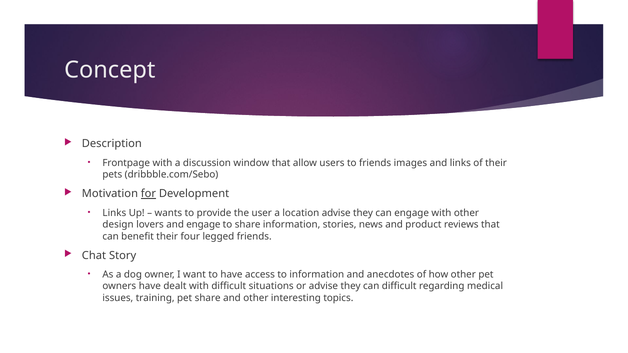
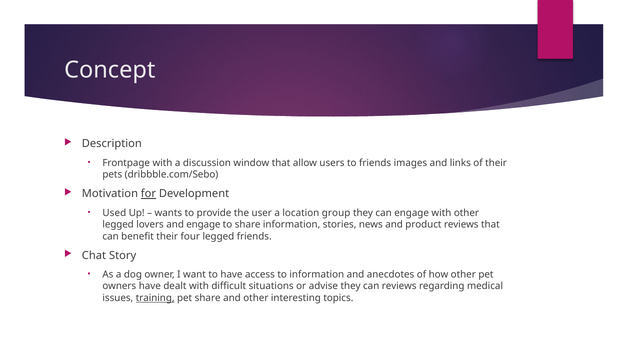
Links: Links -> Used (114, 213)
location advise: advise -> group (336, 213)
design: design -> legged (118, 225)
can difficult: difficult -> reviews (399, 286)
training underline: none -> present (155, 298)
